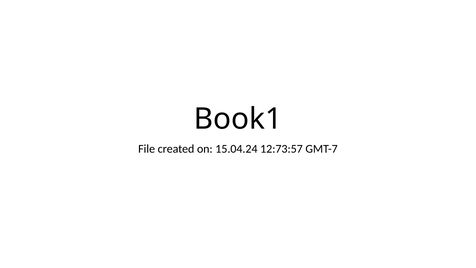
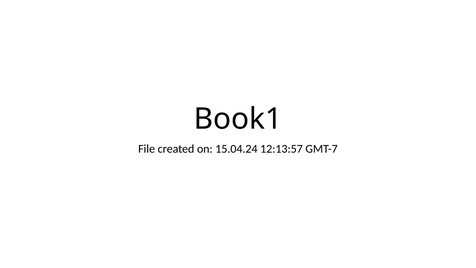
12:73:57: 12:73:57 -> 12:13:57 (281, 149)
